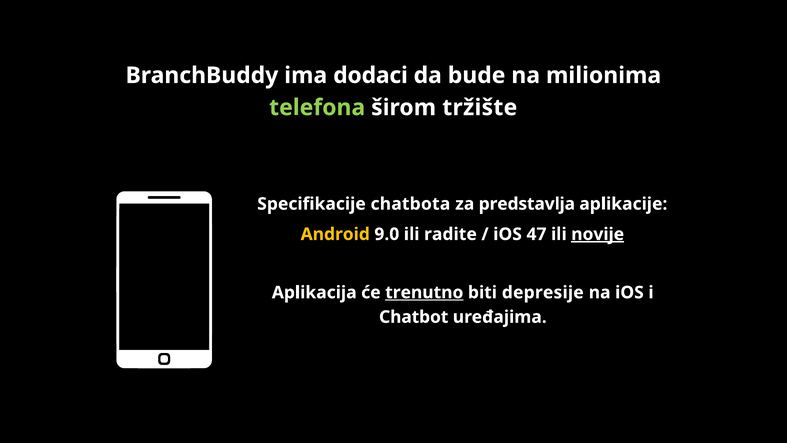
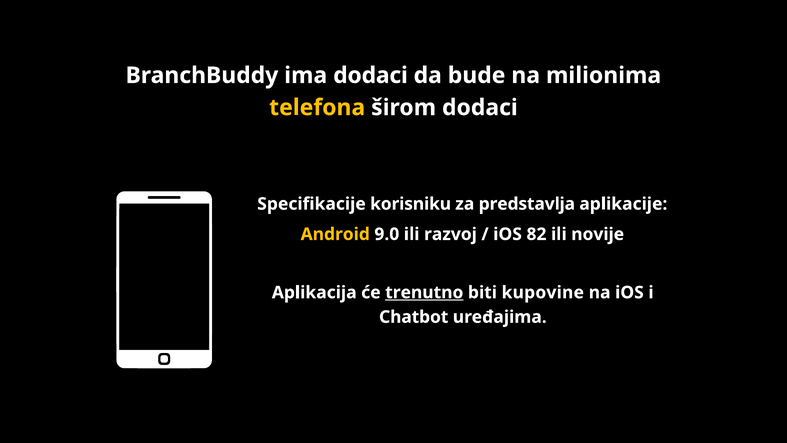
telefona colour: light green -> yellow (317, 107)
širom tržište: tržište -> dodaci (480, 107)
chatbota: chatbota -> korisniku (411, 204)
radite: radite -> razvoj (450, 234)
47: 47 -> 82 (536, 234)
novije underline: present -> none (598, 234)
depresije: depresije -> kupovine (543, 292)
